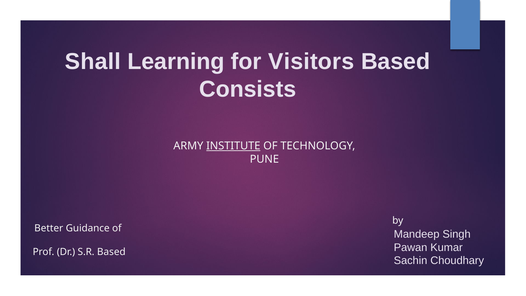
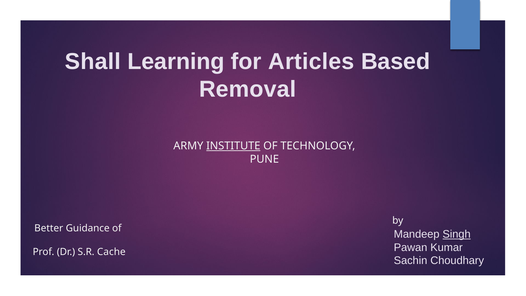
Visitors: Visitors -> Articles (311, 62)
Consists: Consists -> Removal (248, 89)
Singh underline: none -> present (457, 234)
S.R Based: Based -> Cache (111, 252)
